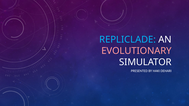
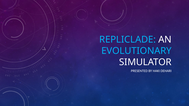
EVOLUTIONARY colour: pink -> light blue (136, 51)
